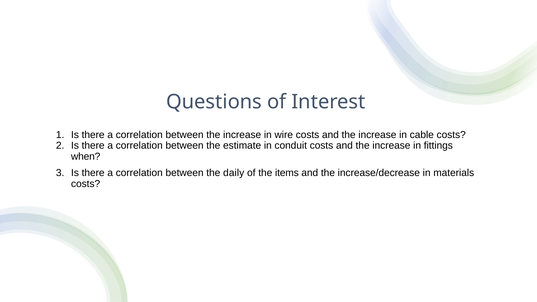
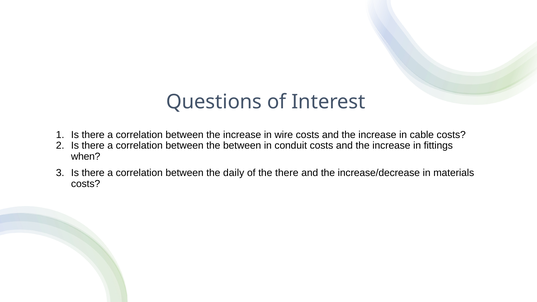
the estimate: estimate -> between (242, 146)
the items: items -> there (287, 173)
